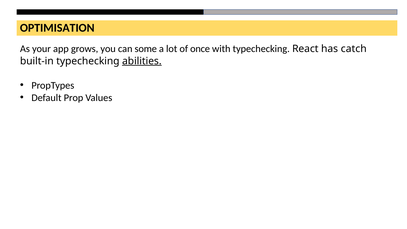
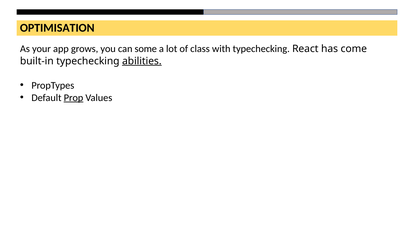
once: once -> class (200, 49)
catch: catch -> come (354, 49)
Prop underline: none -> present (73, 98)
